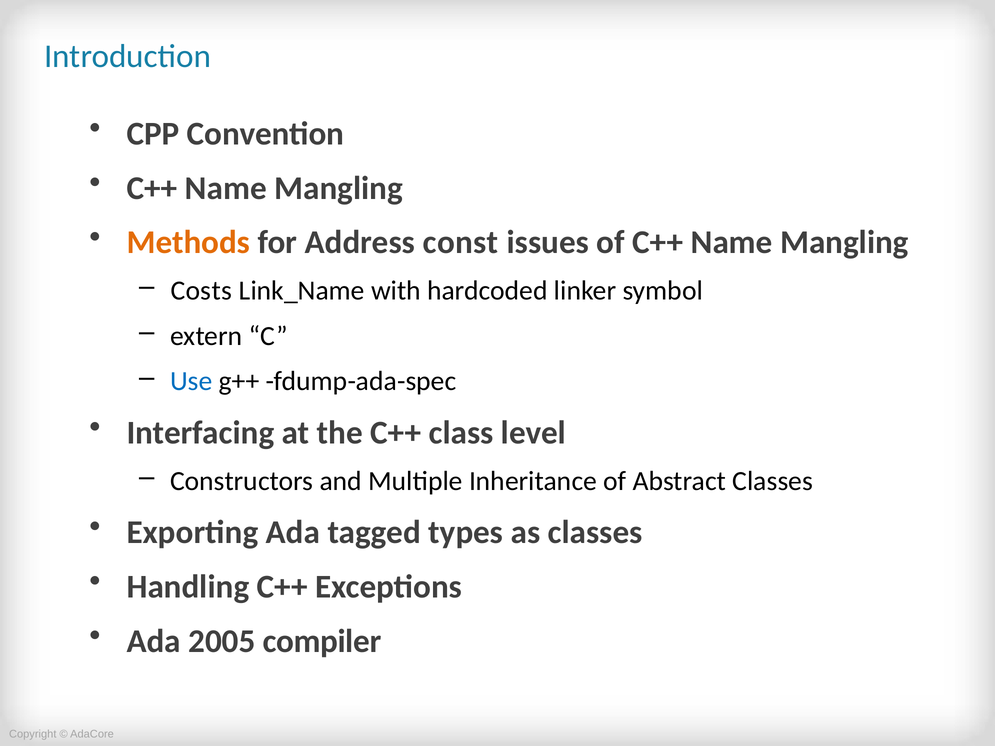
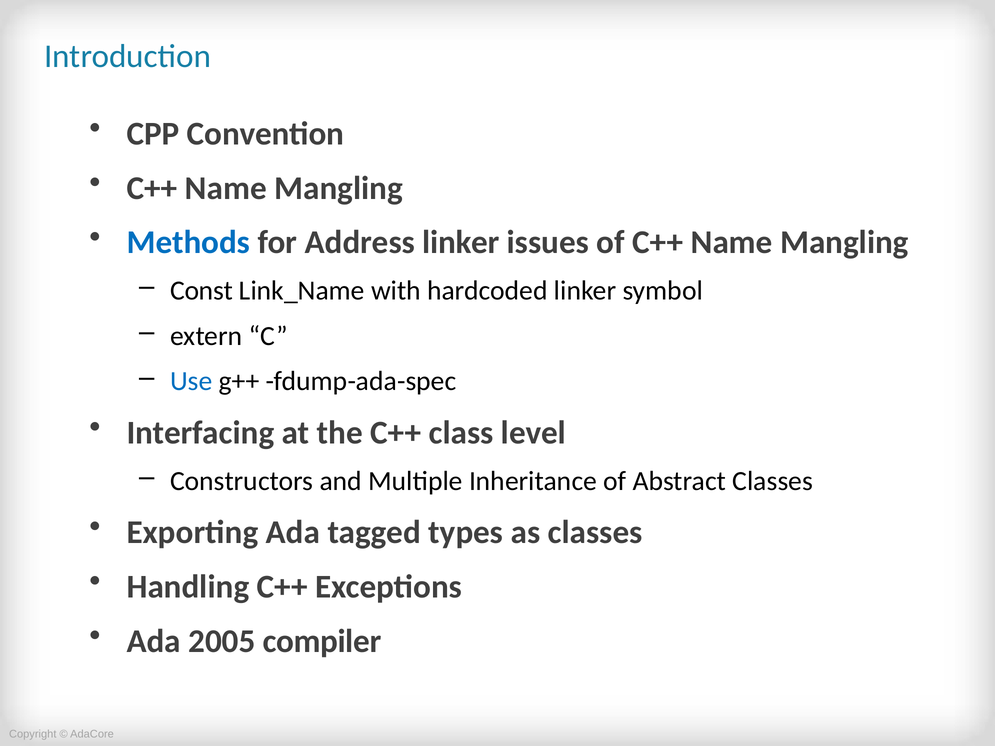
Methods colour: orange -> blue (188, 243)
Address const: const -> linker (461, 243)
Costs: Costs -> Const (202, 291)
